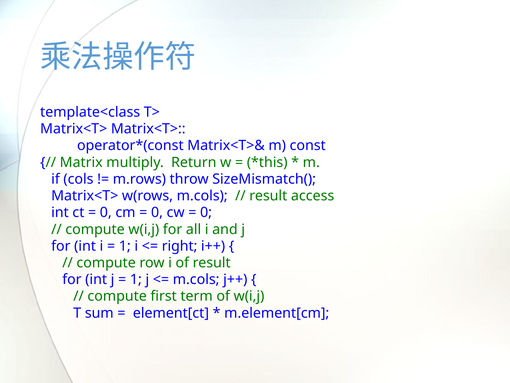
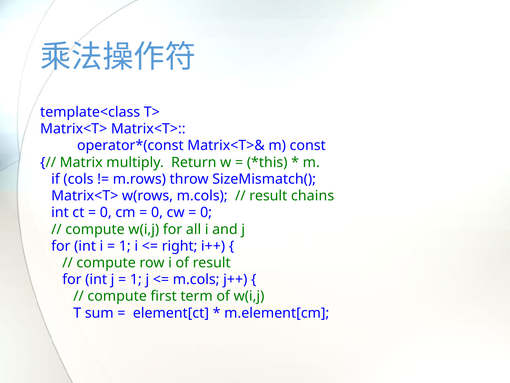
access: access -> chains (313, 196)
